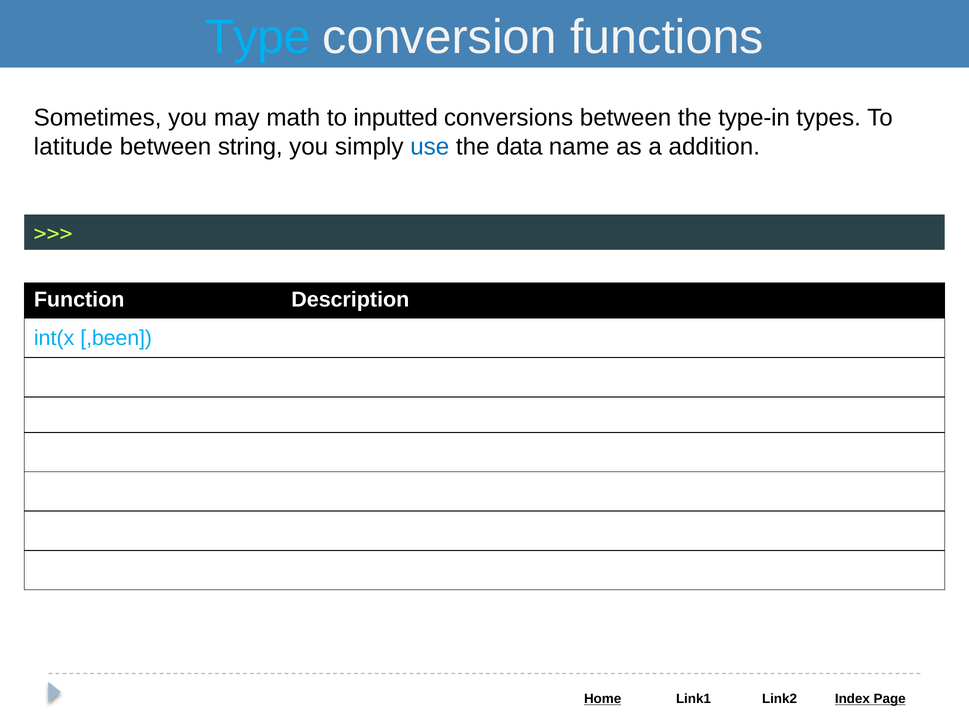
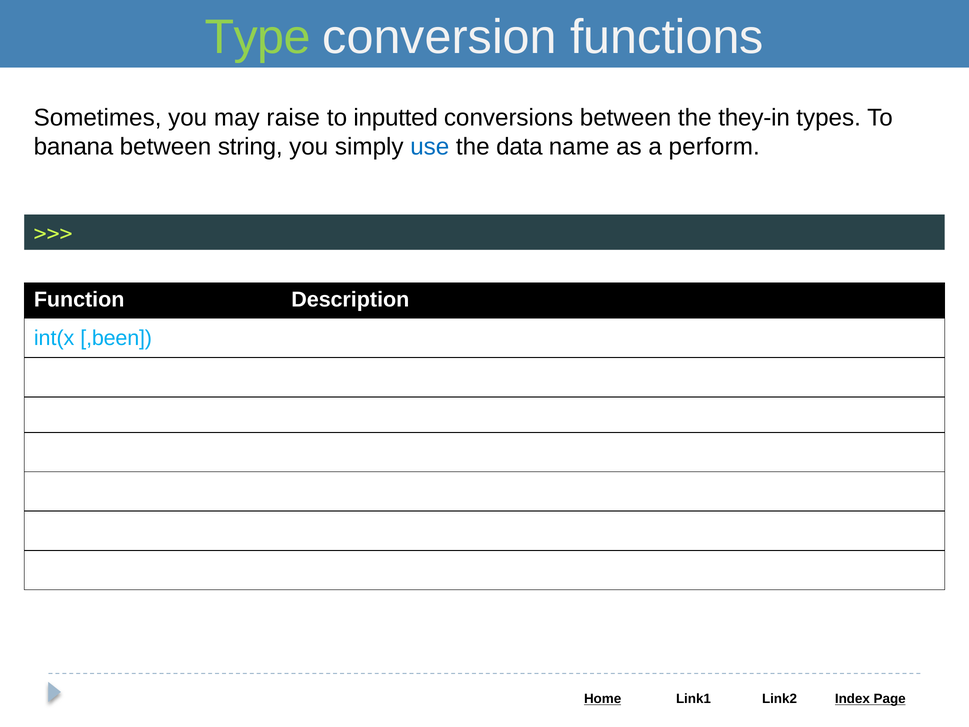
Type colour: light blue -> light green (258, 37)
math: math -> raise (293, 118)
type-in: type-in -> they-in (754, 118)
latitude: latitude -> banana (74, 147)
addition: addition -> perform (714, 147)
